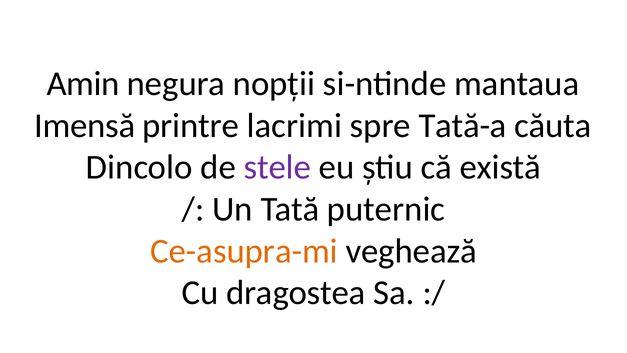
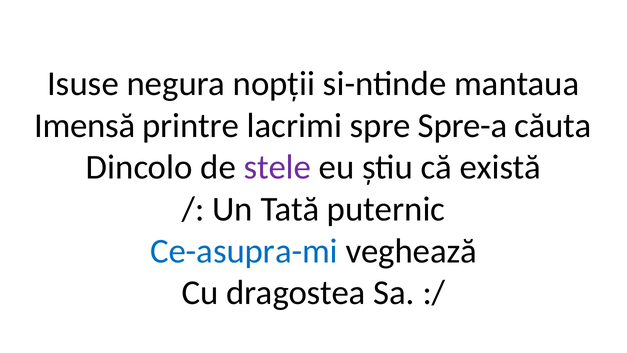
Amin: Amin -> Isuse (83, 84)
Tată-a: Tată-a -> Spre-a (463, 126)
Ce-asupra-mi colour: orange -> blue (244, 251)
